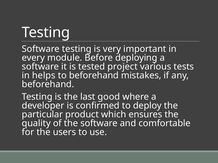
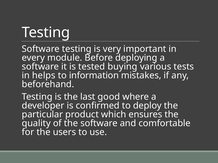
project: project -> buying (122, 67)
to beforehand: beforehand -> information (94, 76)
